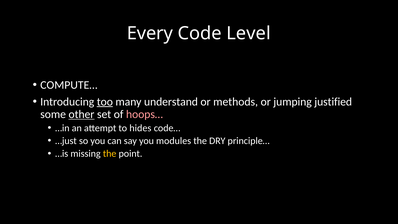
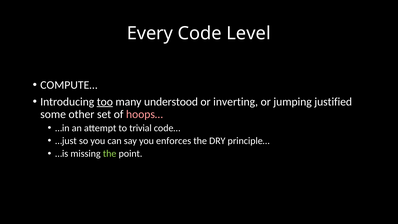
understand: understand -> understood (171, 102)
methods: methods -> inverting (236, 102)
other underline: present -> none (81, 114)
hides: hides -> trivial (140, 128)
modules: modules -> enforces (174, 141)
the colour: yellow -> light green (110, 154)
